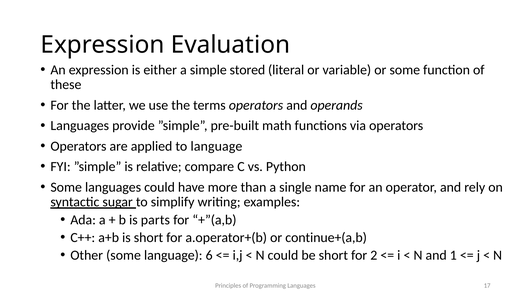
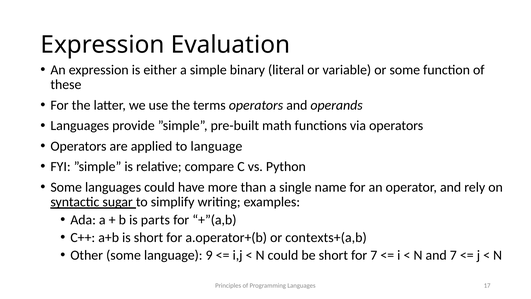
stored: stored -> binary (247, 70)
continue+(a,b: continue+(a,b -> contexts+(a,b (326, 237)
6: 6 -> 9 (209, 255)
for 2: 2 -> 7 (374, 255)
and 1: 1 -> 7 (453, 255)
